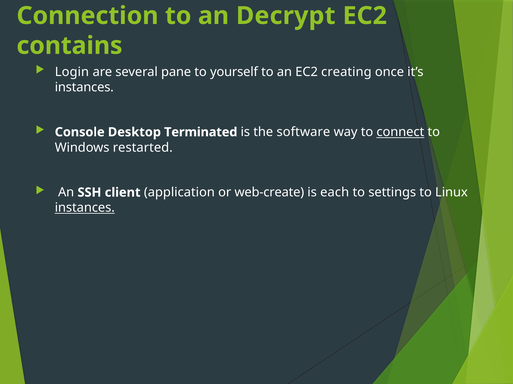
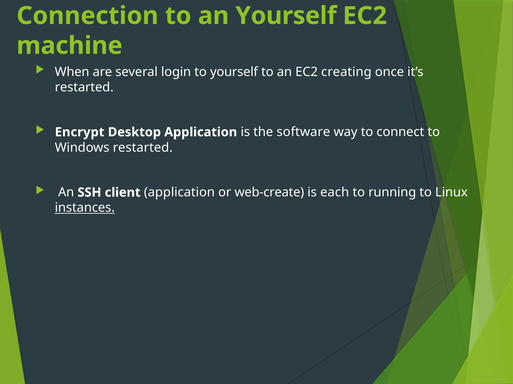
an Decrypt: Decrypt -> Yourself (286, 16)
contains: contains -> machine (70, 46)
Login: Login -> When (72, 72)
pane: pane -> login (176, 72)
instances: instances -> restarted (84, 87)
Console: Console -> Encrypt (80, 132)
Desktop Terminated: Terminated -> Application (201, 132)
connect underline: present -> none (400, 132)
settings: settings -> running (392, 193)
